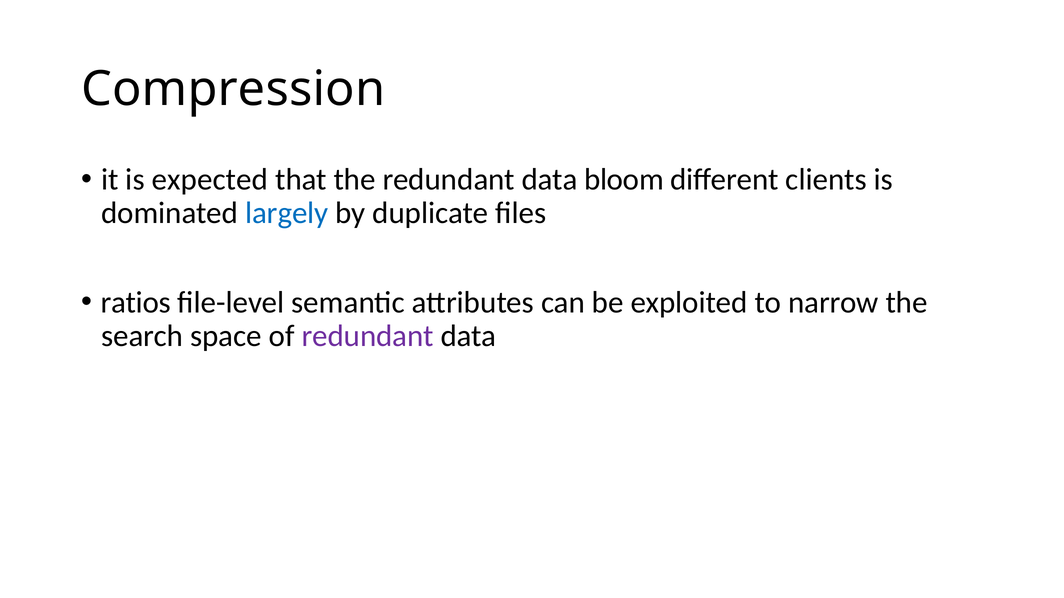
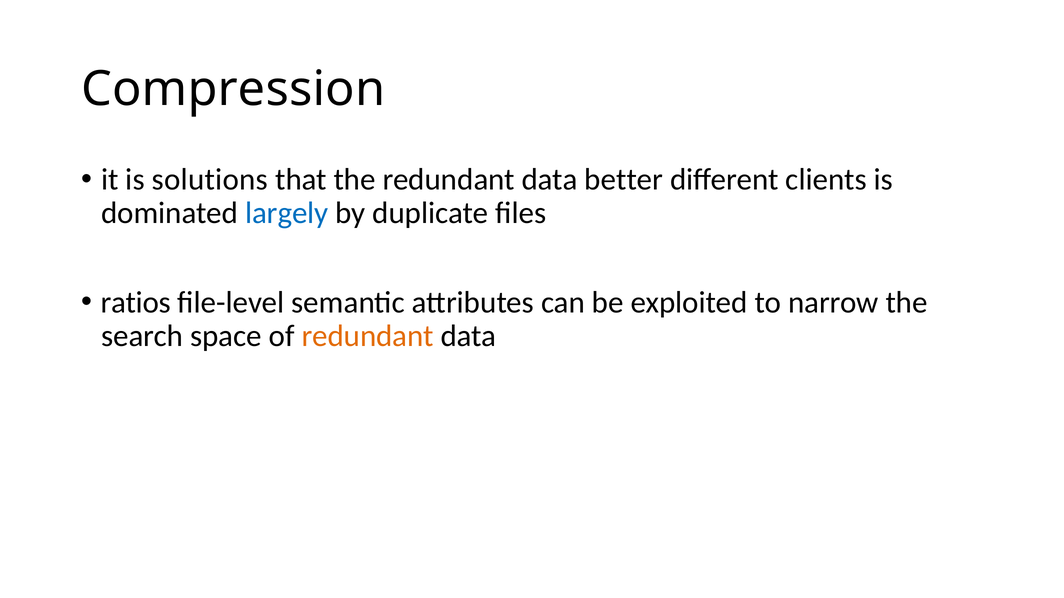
expected: expected -> solutions (210, 180)
bloom: bloom -> better (624, 180)
redundant colour: purple -> orange (368, 336)
